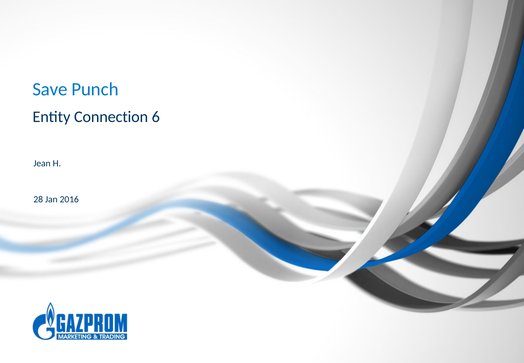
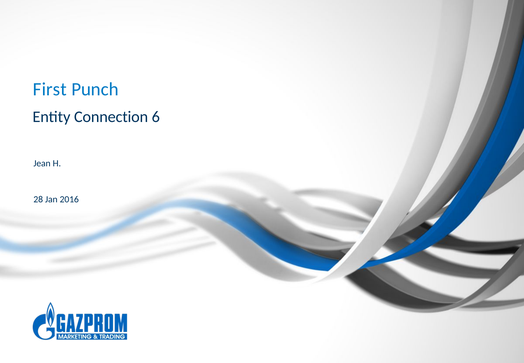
Save: Save -> First (50, 89)
